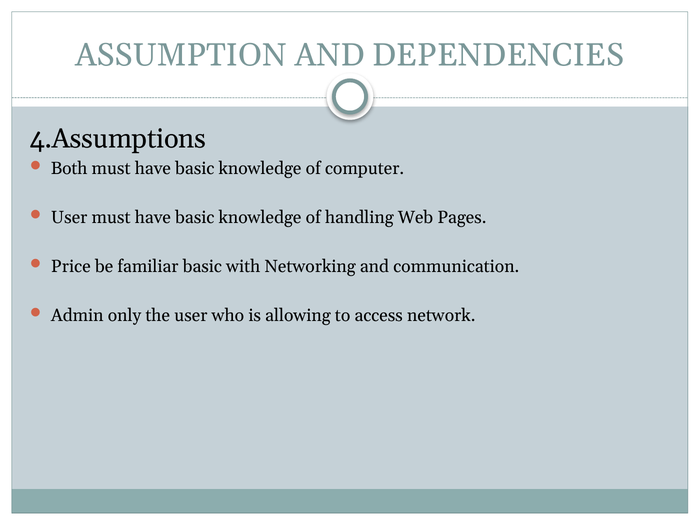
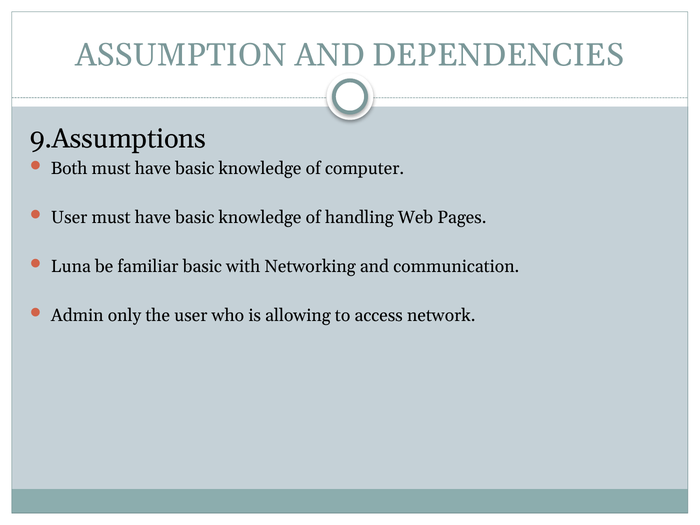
4.Assumptions: 4.Assumptions -> 9.Assumptions (118, 139)
Price: Price -> Luna (71, 266)
